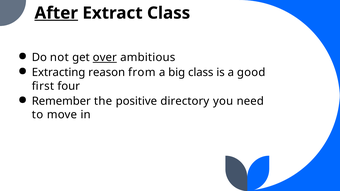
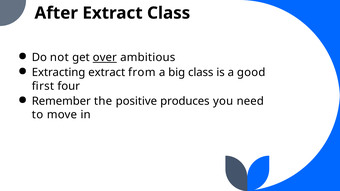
After underline: present -> none (56, 13)
Extracting reason: reason -> extract (107, 73)
directory: directory -> produces (185, 101)
